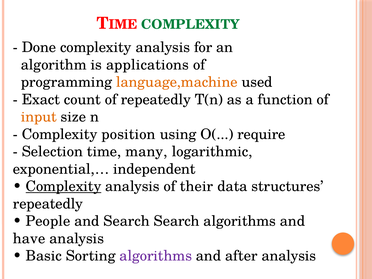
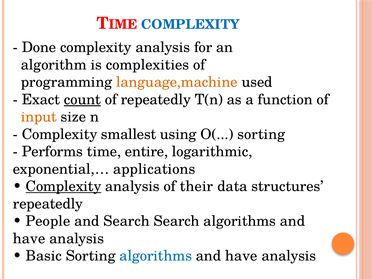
COMPLEXITY colour: green -> blue (190, 25)
applications: applications -> complexities (147, 65)
count underline: none -> present (82, 100)
position: position -> smallest (129, 134)
O( require: require -> sorting (261, 134)
Selection: Selection -> Performs (52, 152)
many: many -> entire (147, 152)
independent: independent -> applications (154, 169)
algorithms colour: purple -> blue (156, 256)
after: after -> have (241, 256)
